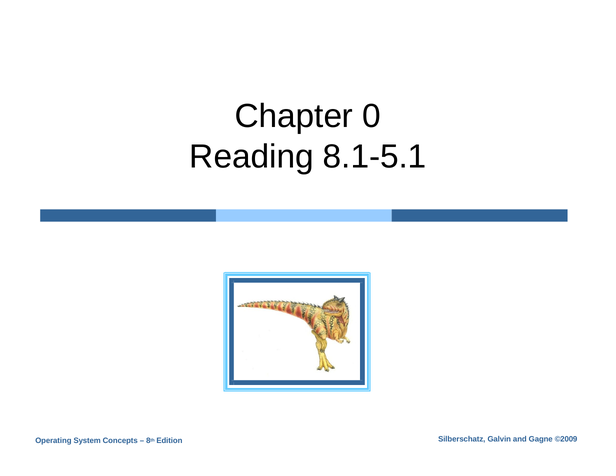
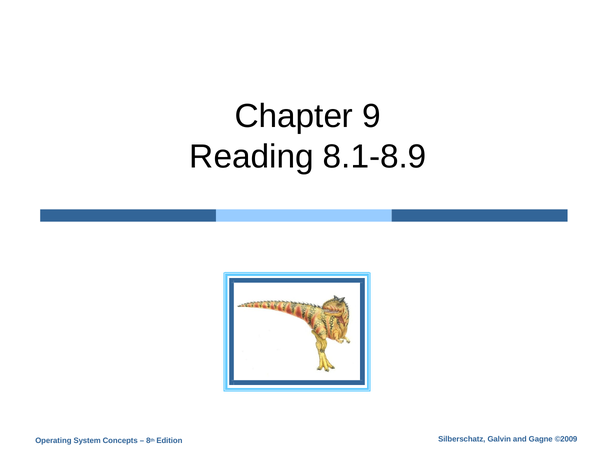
0: 0 -> 9 (372, 116)
8.1-5.1: 8.1-5.1 -> 8.1-8.9 (375, 157)
